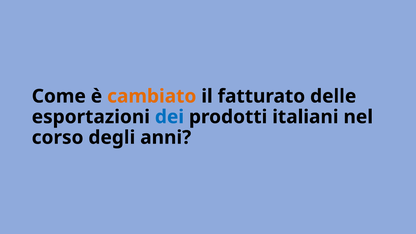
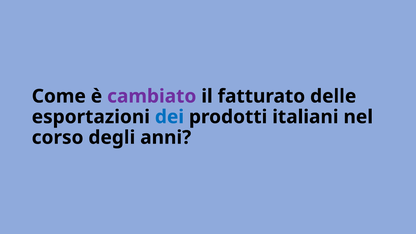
cambiato colour: orange -> purple (152, 96)
